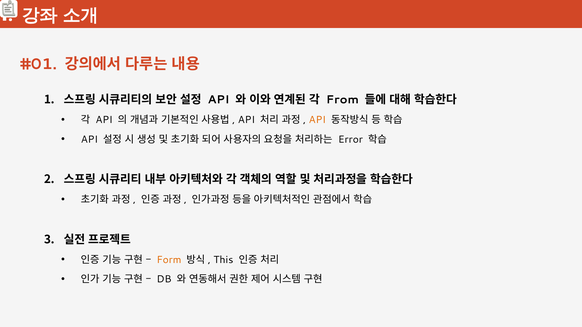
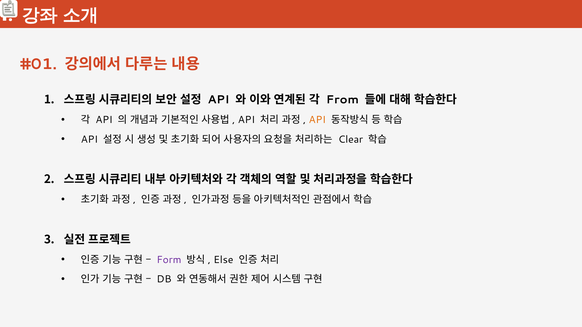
Error: Error -> Clear (351, 140)
Form colour: orange -> purple (169, 260)
This: This -> Else (223, 260)
